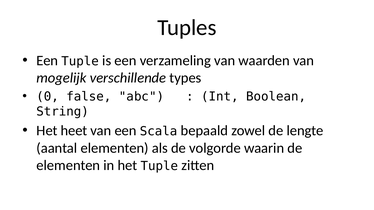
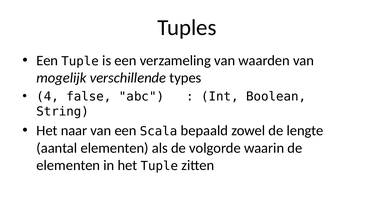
0: 0 -> 4 (48, 97)
heet: heet -> naar (74, 131)
